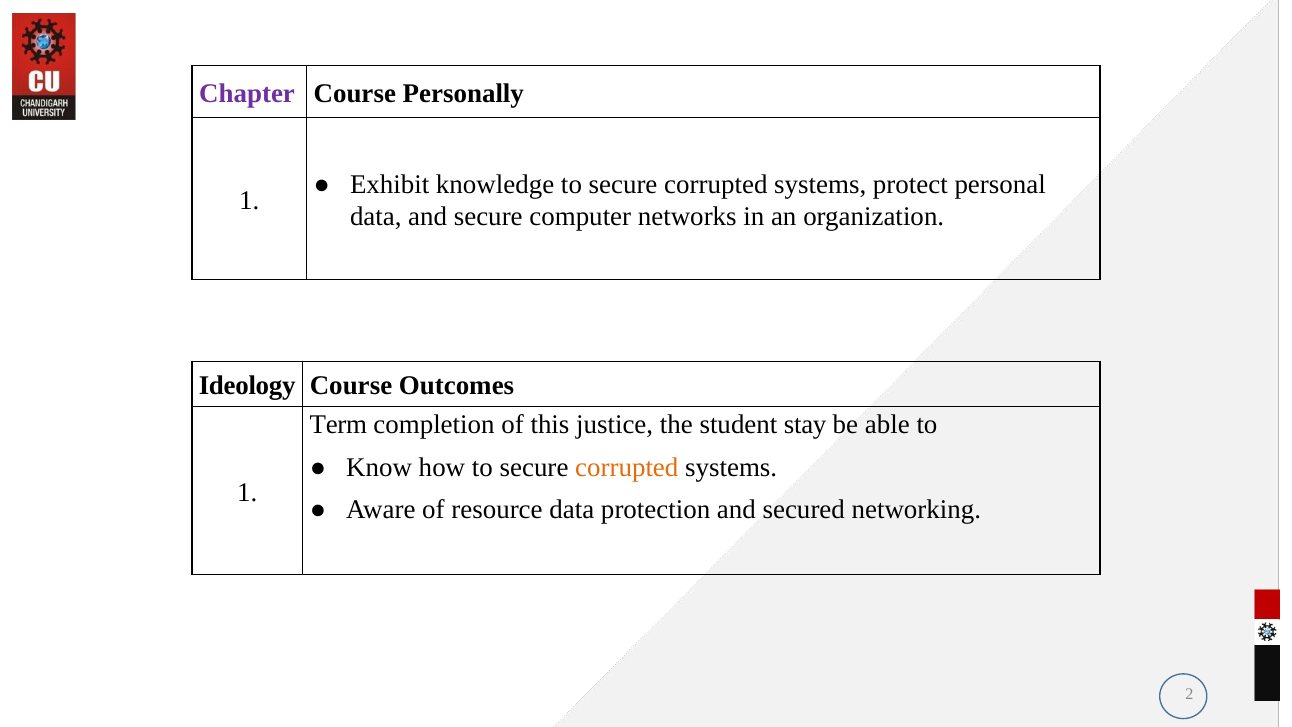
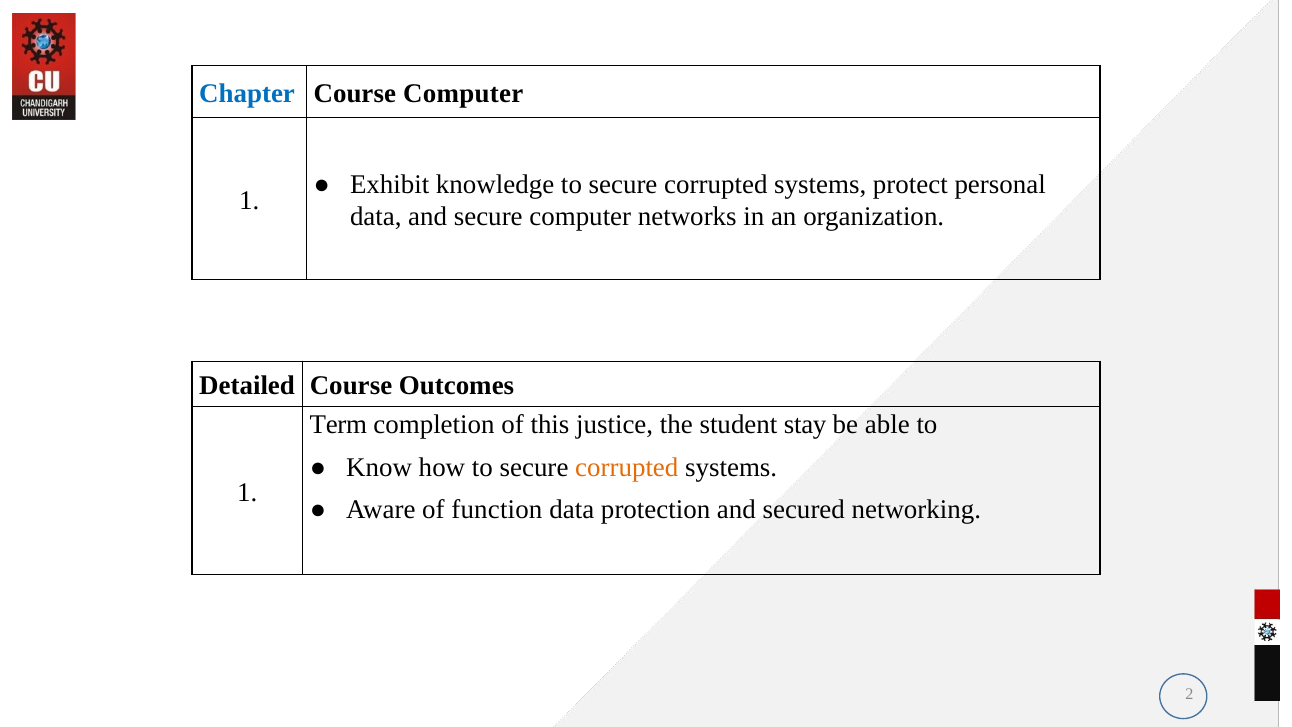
Chapter colour: purple -> blue (247, 94)
Course Personally: Personally -> Computer (463, 94)
Ideology: Ideology -> Detailed (247, 385)
resource: resource -> function (497, 510)
